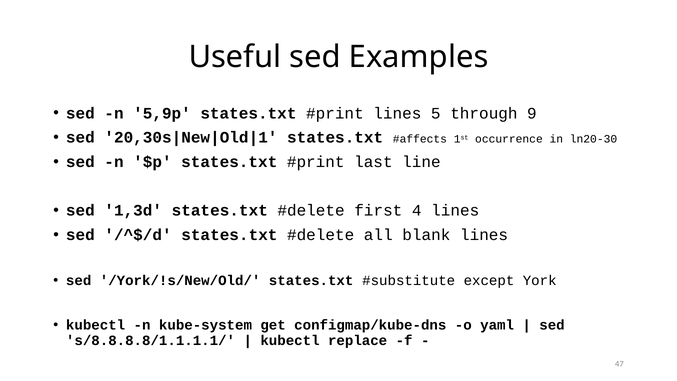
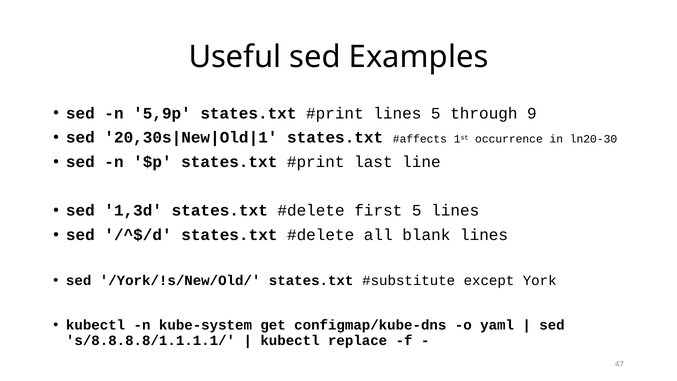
first 4: 4 -> 5 (417, 211)
